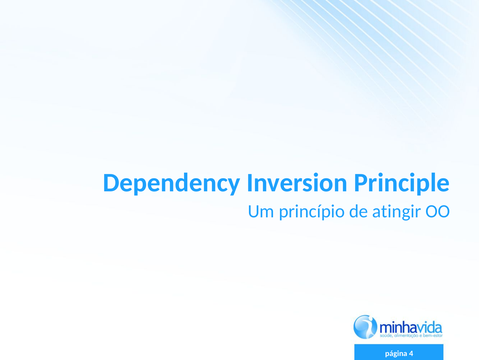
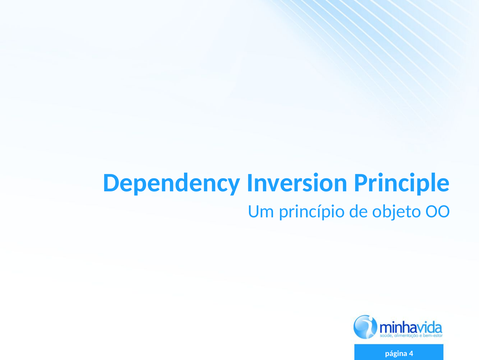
atingir: atingir -> objeto (397, 211)
